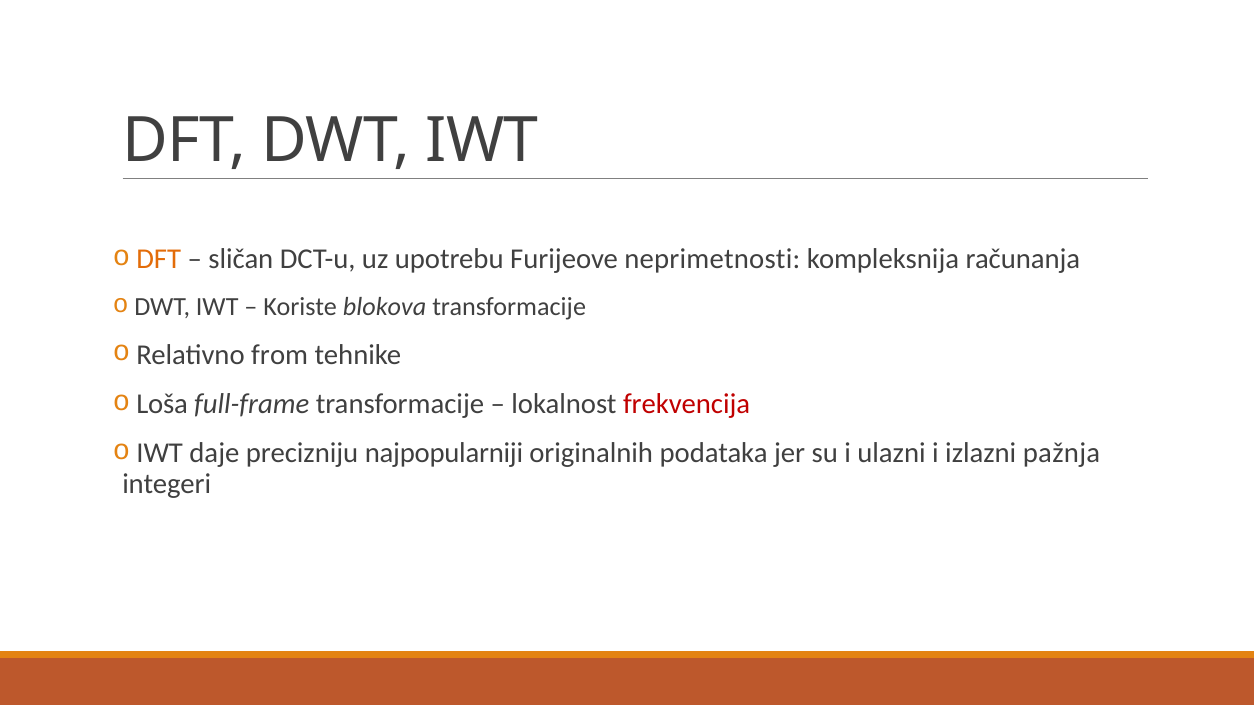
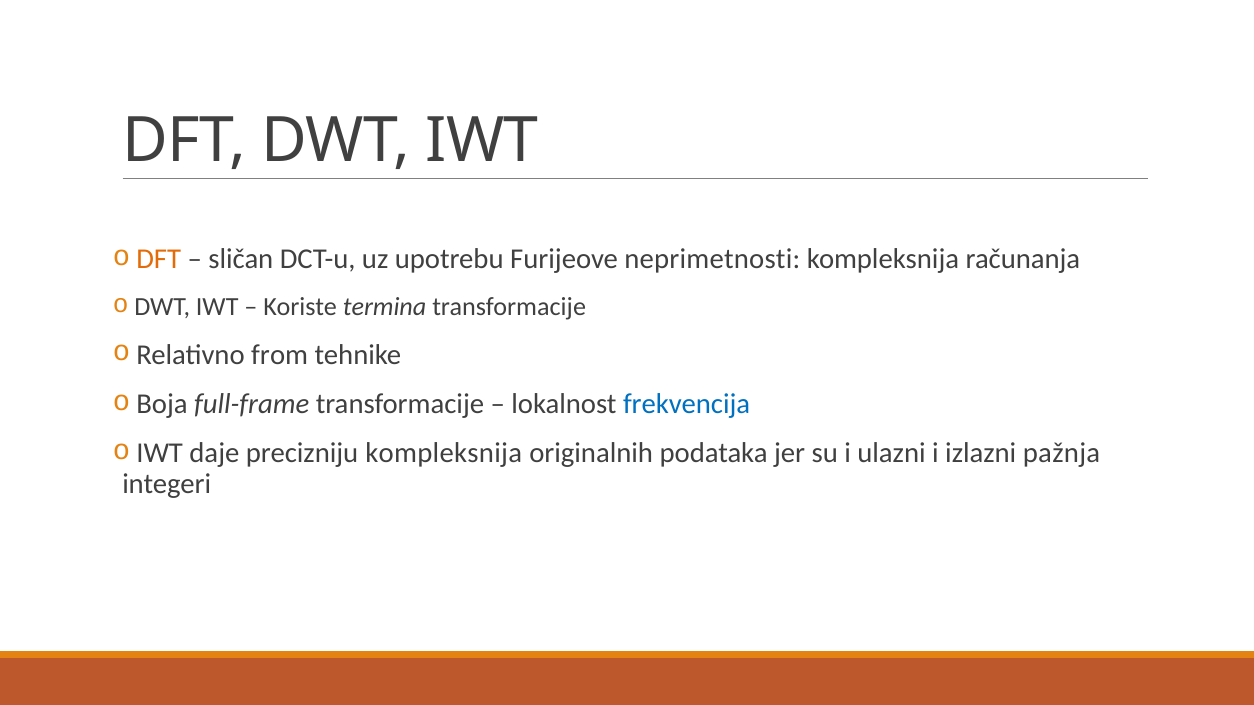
blokova: blokova -> termina (385, 307)
Loša: Loša -> Boja (162, 404)
frekvencija colour: red -> blue (687, 404)
precizniju najpopularniji: najpopularniji -> kompleksnija (444, 454)
